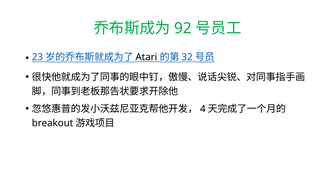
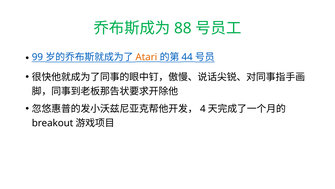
92: 92 -> 88 (183, 28)
23: 23 -> 99 (37, 57)
Atari colour: black -> orange (146, 57)
32: 32 -> 44 (187, 57)
